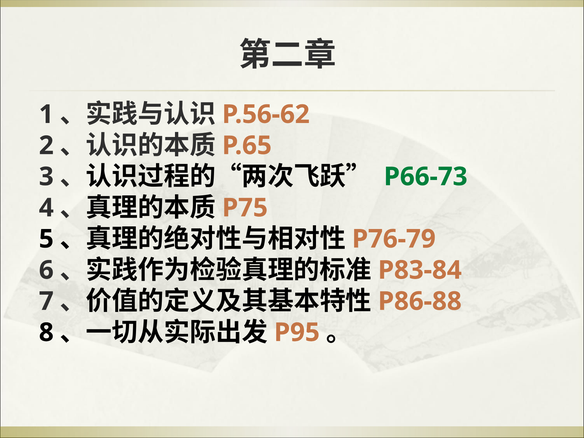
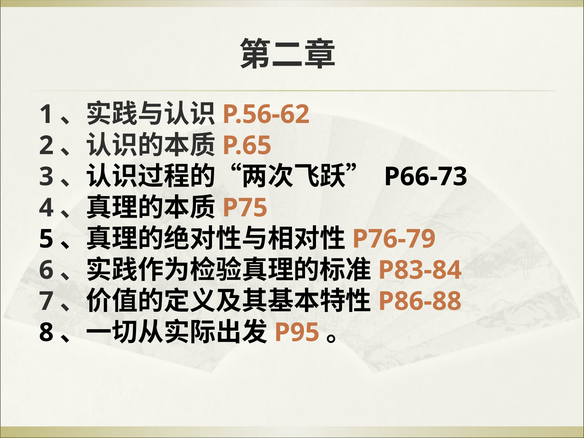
P66-73 colour: green -> black (426, 177)
